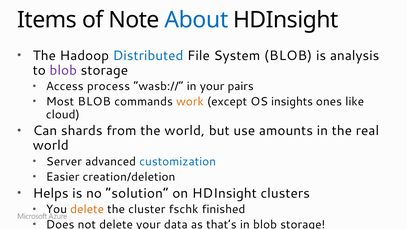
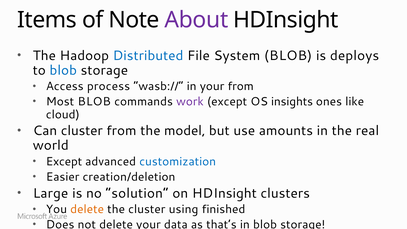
About colour: blue -> purple (196, 20)
analysis: analysis -> deploys (355, 56)
blob colour: purple -> blue (63, 70)
your pairs: pairs -> from (241, 86)
work colour: orange -> purple (190, 102)
Can shards: shards -> cluster (82, 131)
the world: world -> model (185, 131)
Server: Server -> Except (64, 162)
Helps: Helps -> Large (51, 193)
fschk: fschk -> using (184, 209)
